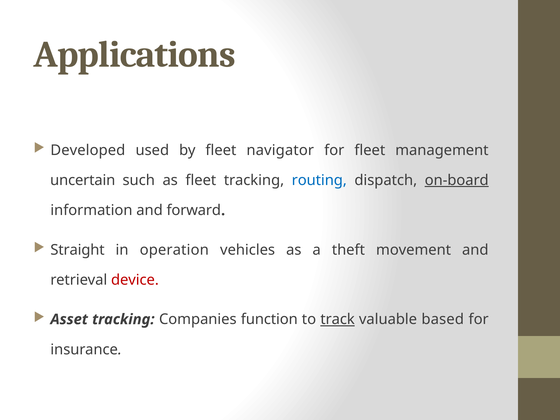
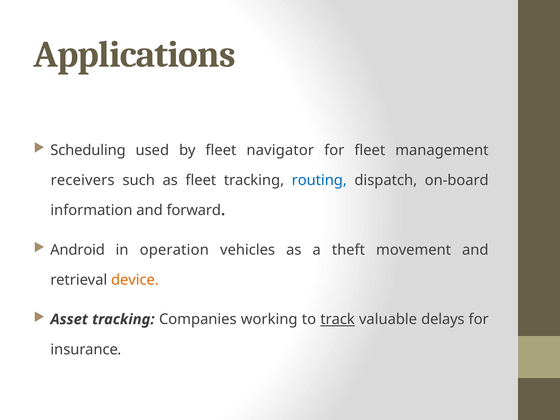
Developed: Developed -> Scheduling (88, 150)
uncertain: uncertain -> receivers (83, 180)
on-board underline: present -> none (457, 180)
Straight: Straight -> Android (78, 250)
device colour: red -> orange (135, 280)
function: function -> working (269, 319)
based: based -> delays (443, 319)
